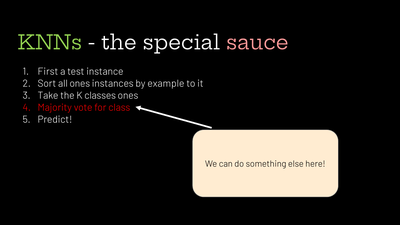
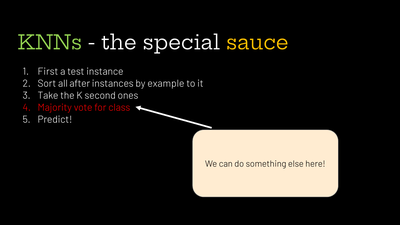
sauce colour: pink -> yellow (257, 43)
all ones: ones -> after (80, 83)
classes: classes -> second (100, 95)
